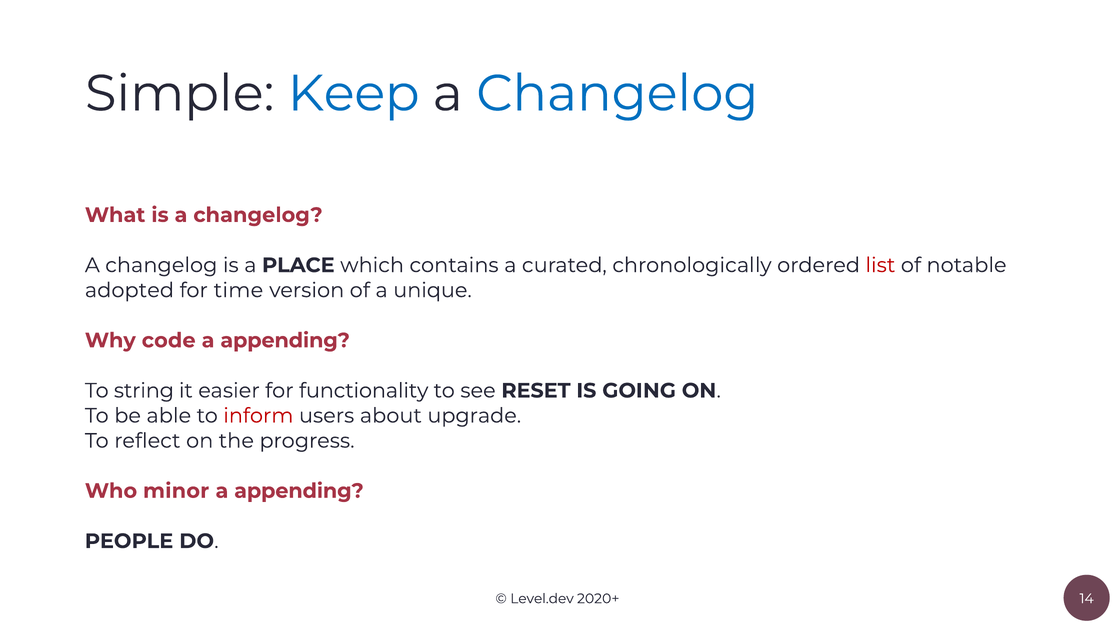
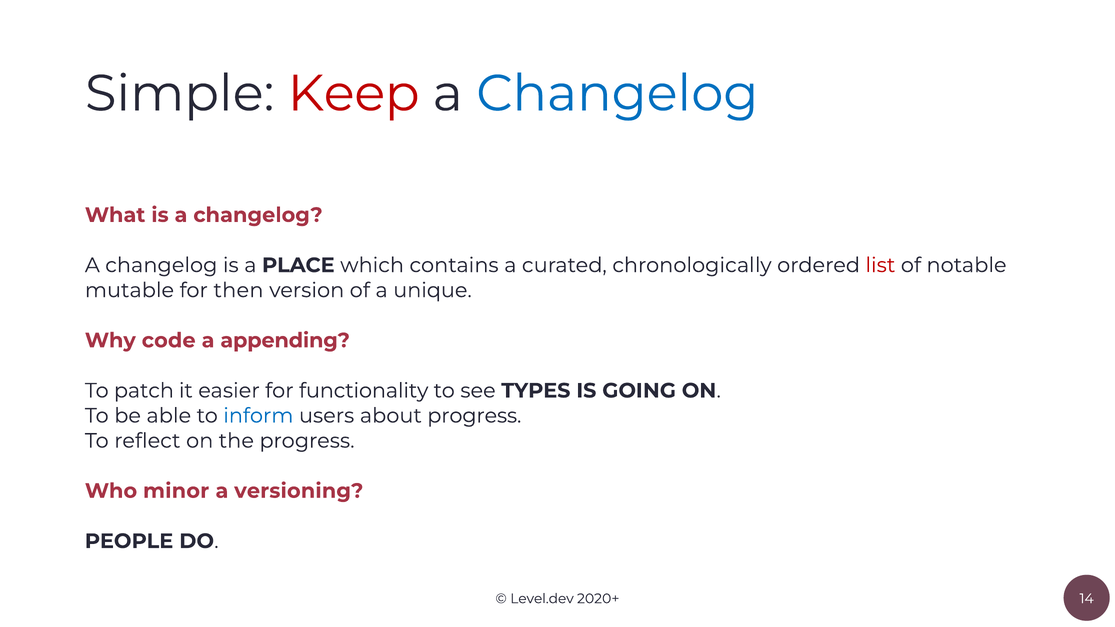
Keep colour: blue -> red (354, 94)
adopted: adopted -> mutable (129, 290)
time: time -> then (238, 290)
string: string -> patch (144, 391)
RESET: RESET -> TYPES (536, 391)
inform colour: red -> blue (258, 416)
about upgrade: upgrade -> progress (474, 416)
appending: appending -> versioning (299, 491)
